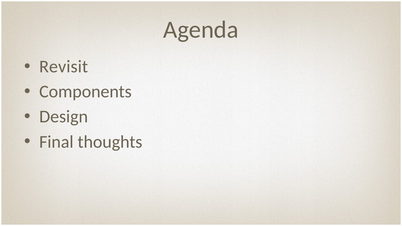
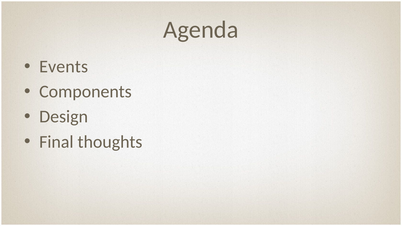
Revisit: Revisit -> Events (64, 67)
